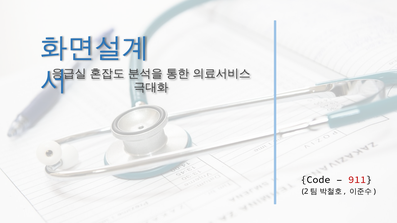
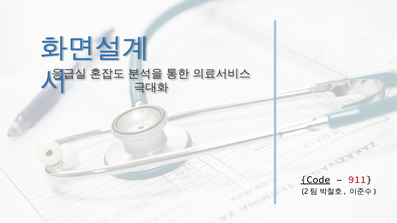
Code underline: none -> present (315, 180)
